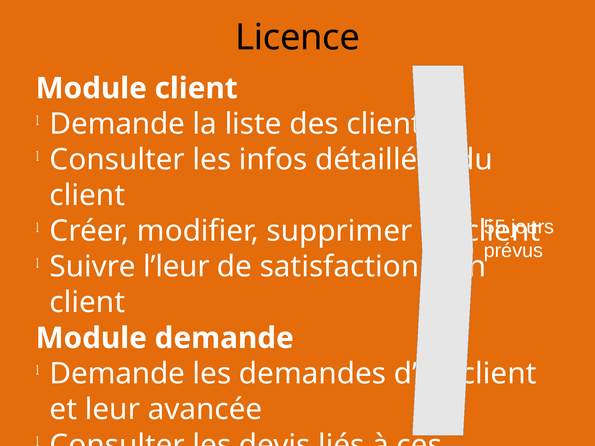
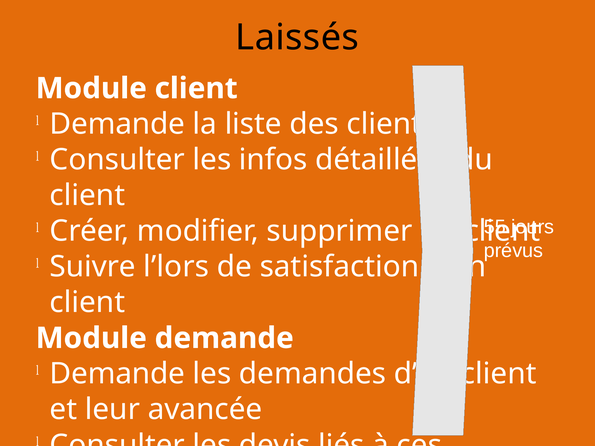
Licence: Licence -> Laissés (297, 38)
l’leur: l’leur -> l’lors (176, 267)
